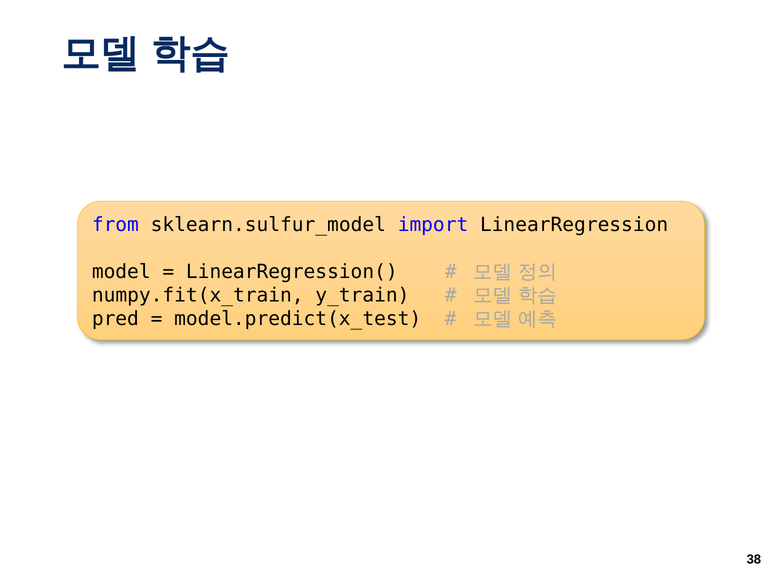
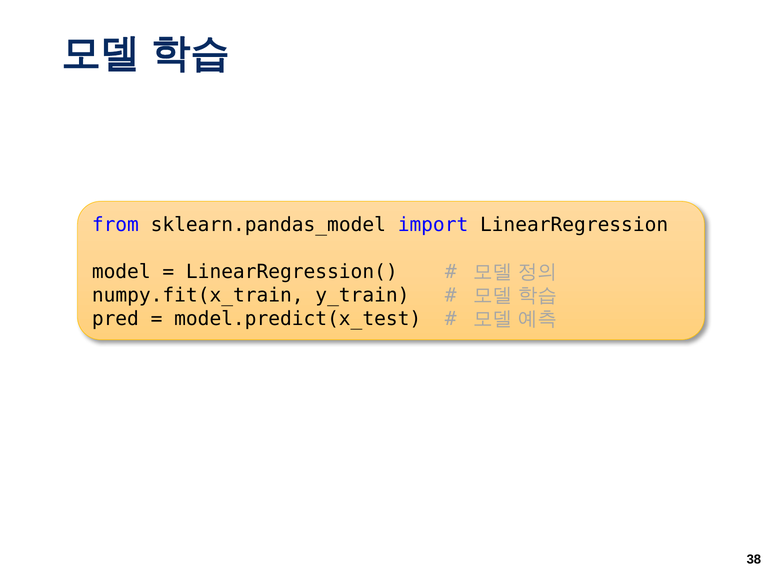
sklearn.sulfur_model: sklearn.sulfur_model -> sklearn.pandas_model (268, 225)
